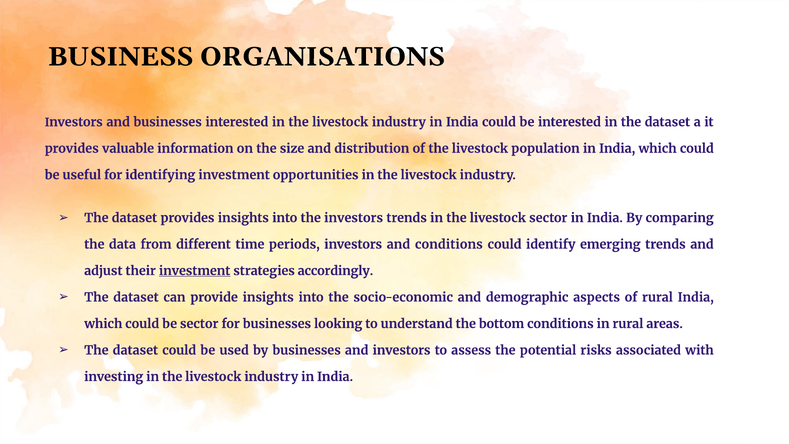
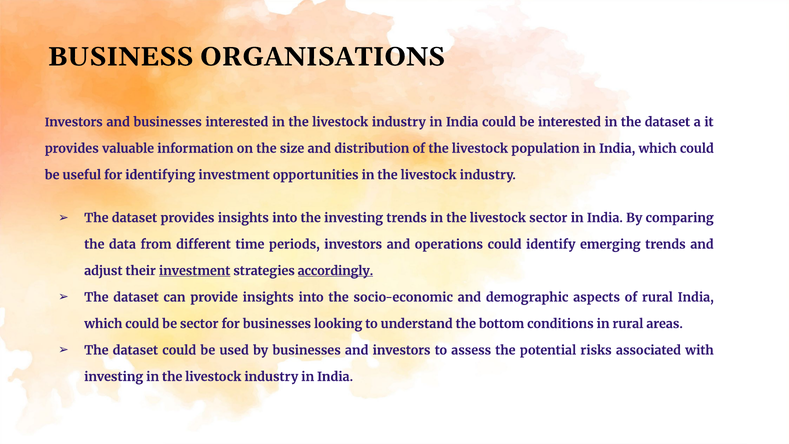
the investors: investors -> investing (354, 218)
and conditions: conditions -> operations (449, 244)
accordingly underline: none -> present (335, 271)
